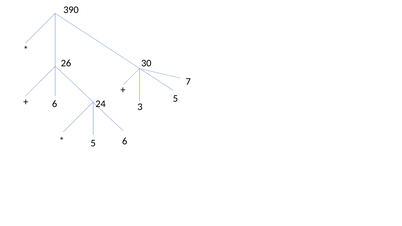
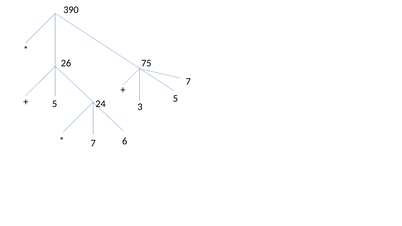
30: 30 -> 75 (146, 63)
6: 6 -> 5 (55, 104)
5: 5 -> 7 (93, 143)
